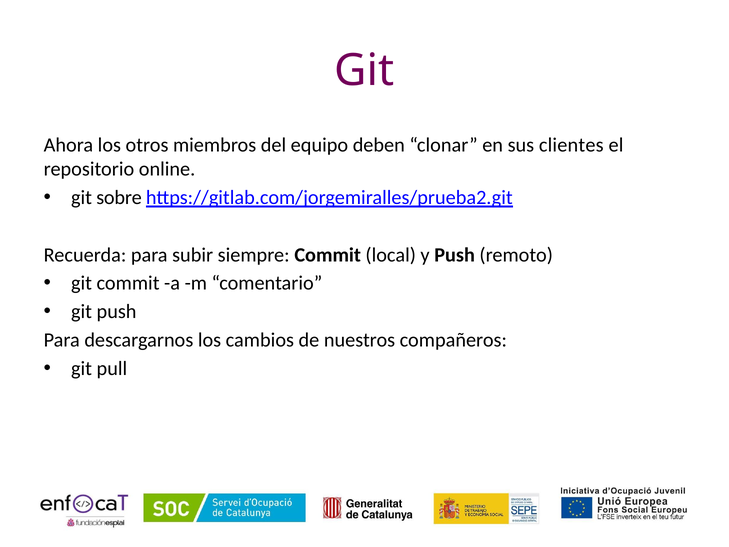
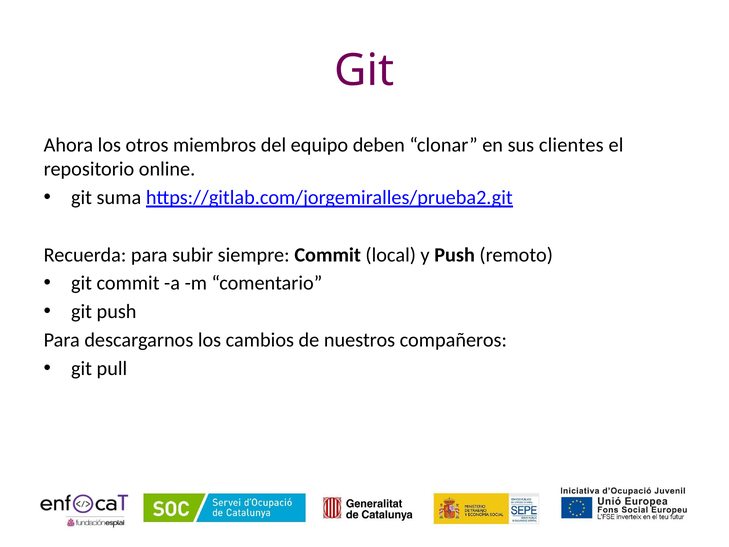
sobre: sobre -> suma (119, 198)
